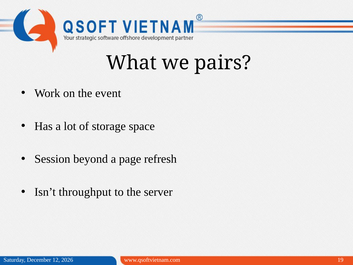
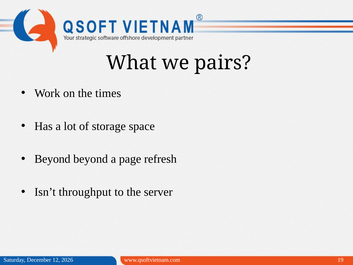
event: event -> times (108, 93)
Session: Session -> Beyond (52, 159)
